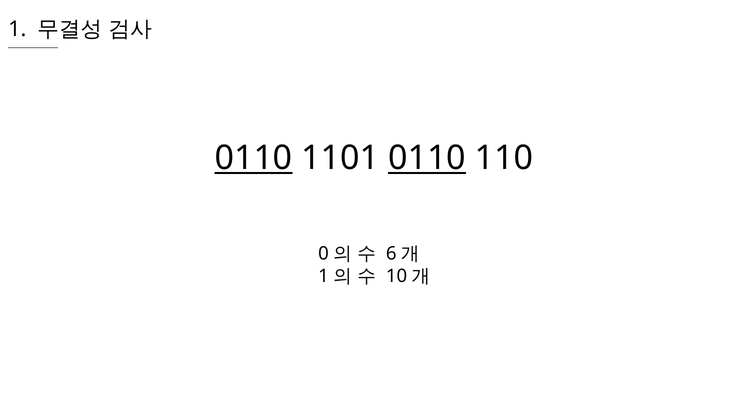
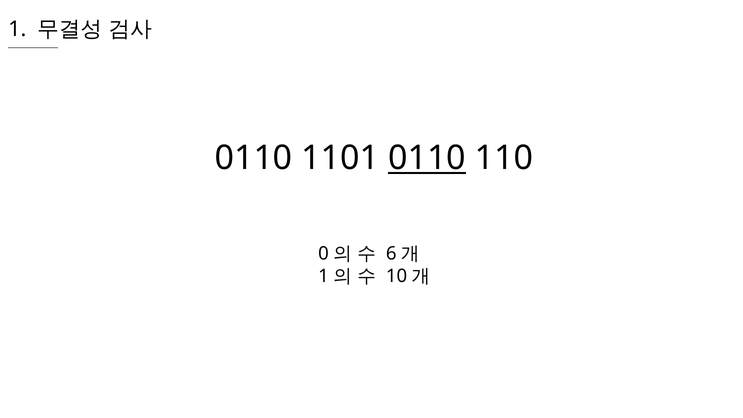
0110 underline: present -> none (254, 158)
